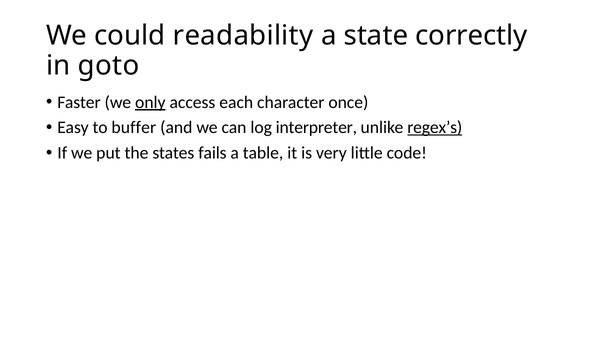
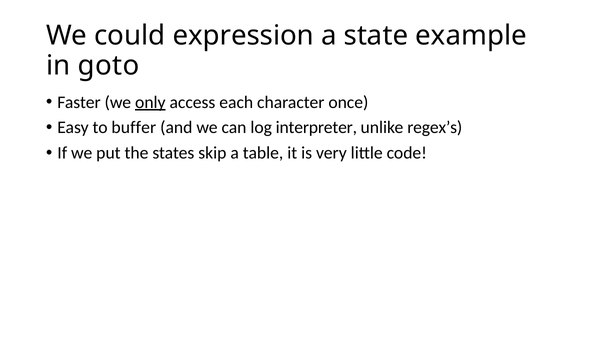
readability: readability -> expression (243, 36)
correctly: correctly -> example (471, 36)
regex’s underline: present -> none (435, 127)
fails: fails -> skip (212, 153)
